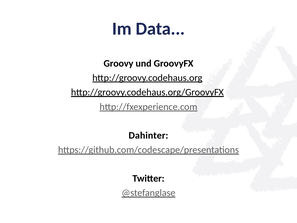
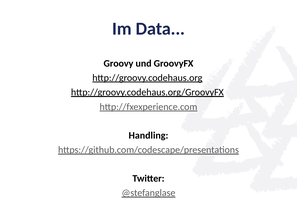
Dahinter: Dahinter -> Handling (148, 135)
